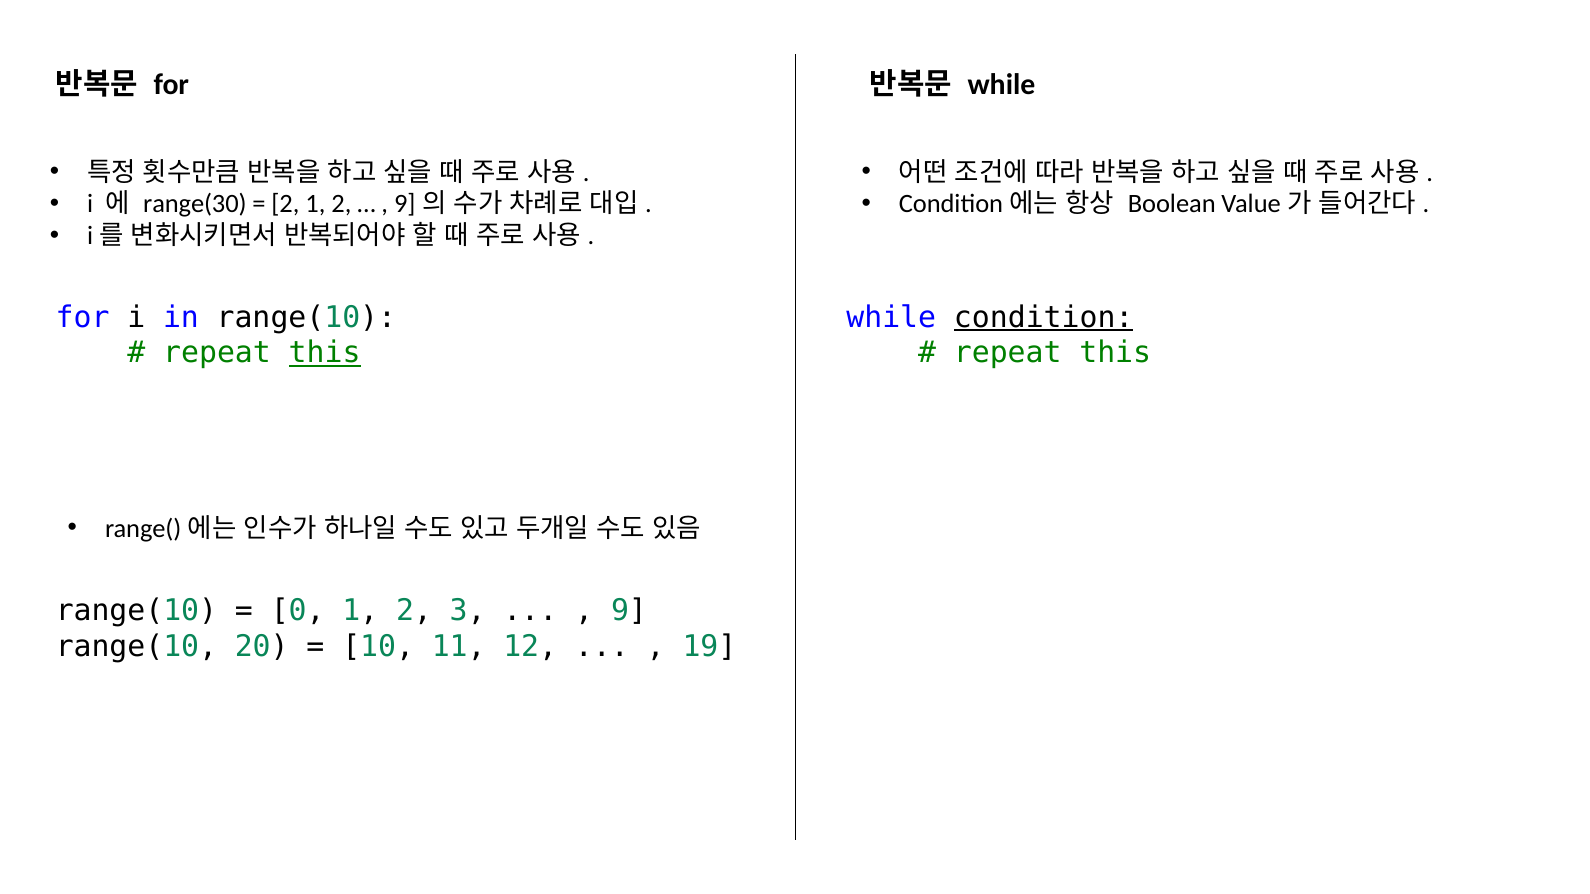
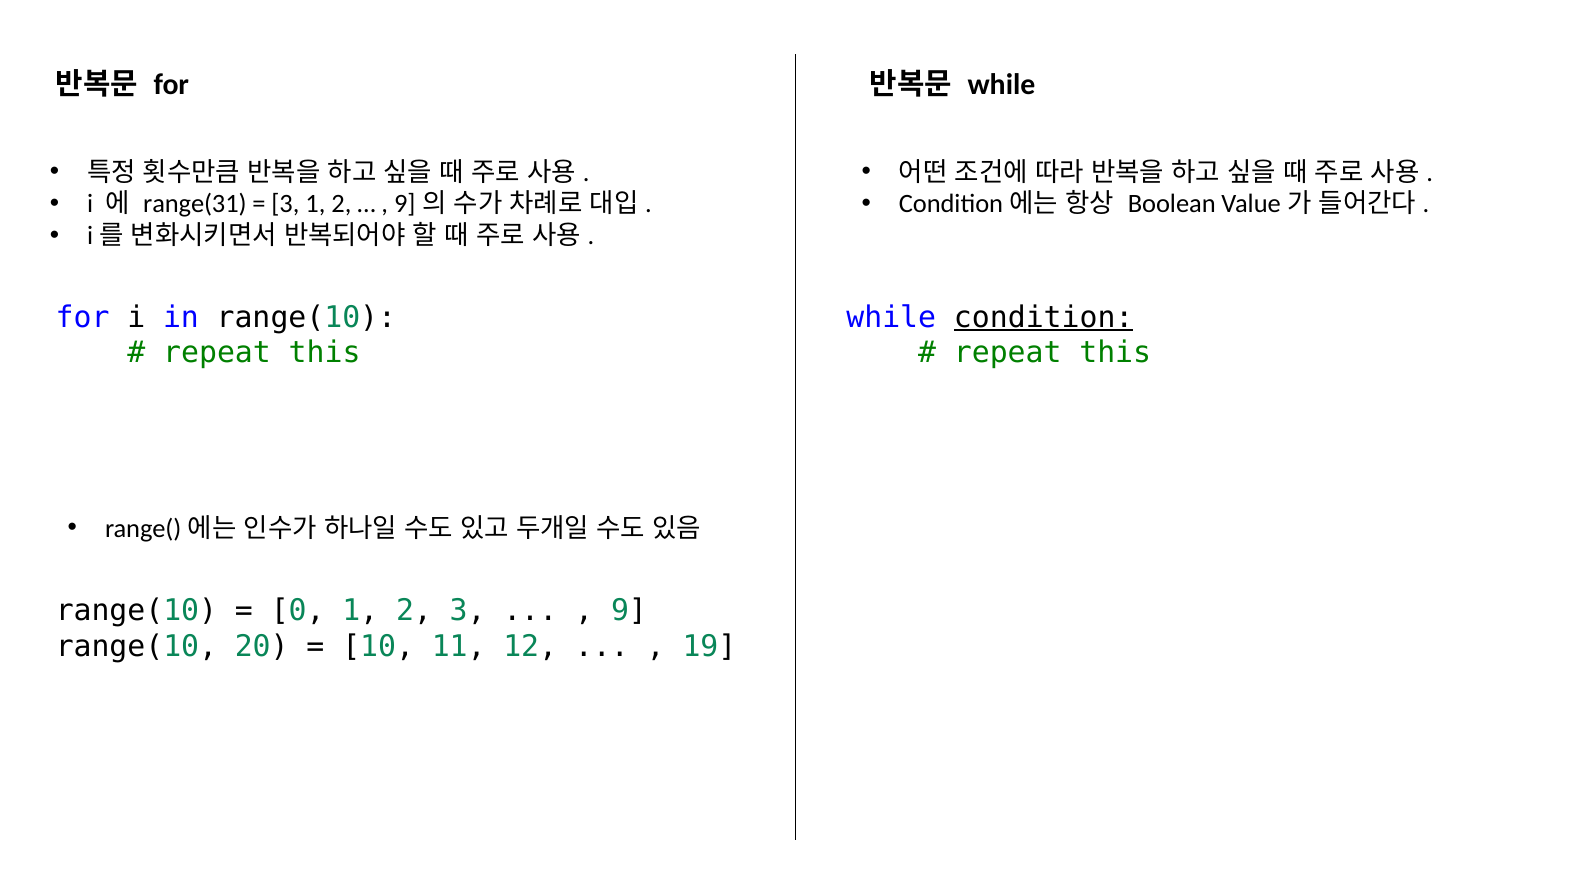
range(30: range(30 -> range(31 (195, 204)
2: 2 -> 3 (285, 204)
this underline: present -> none (325, 353)
